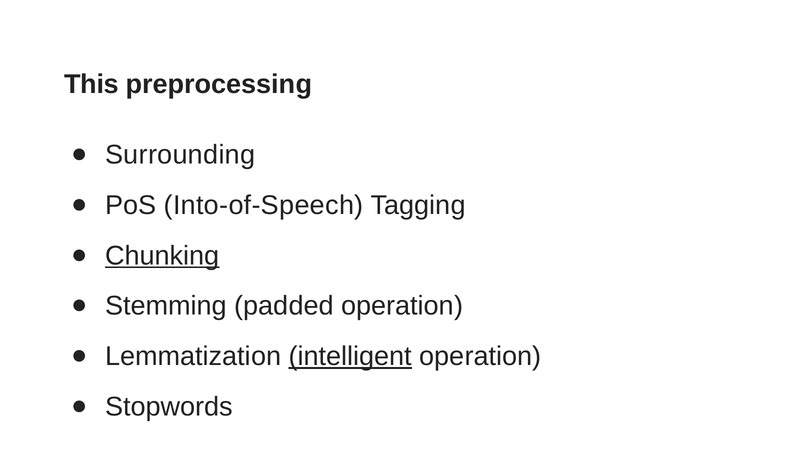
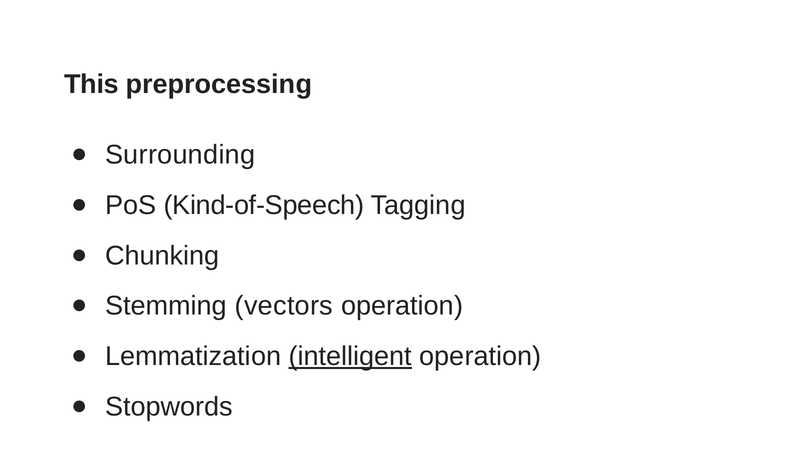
Into-of-Speech: Into-of-Speech -> Kind-of-Speech (264, 205)
Chunking underline: present -> none (162, 255)
padded: padded -> vectors (284, 306)
